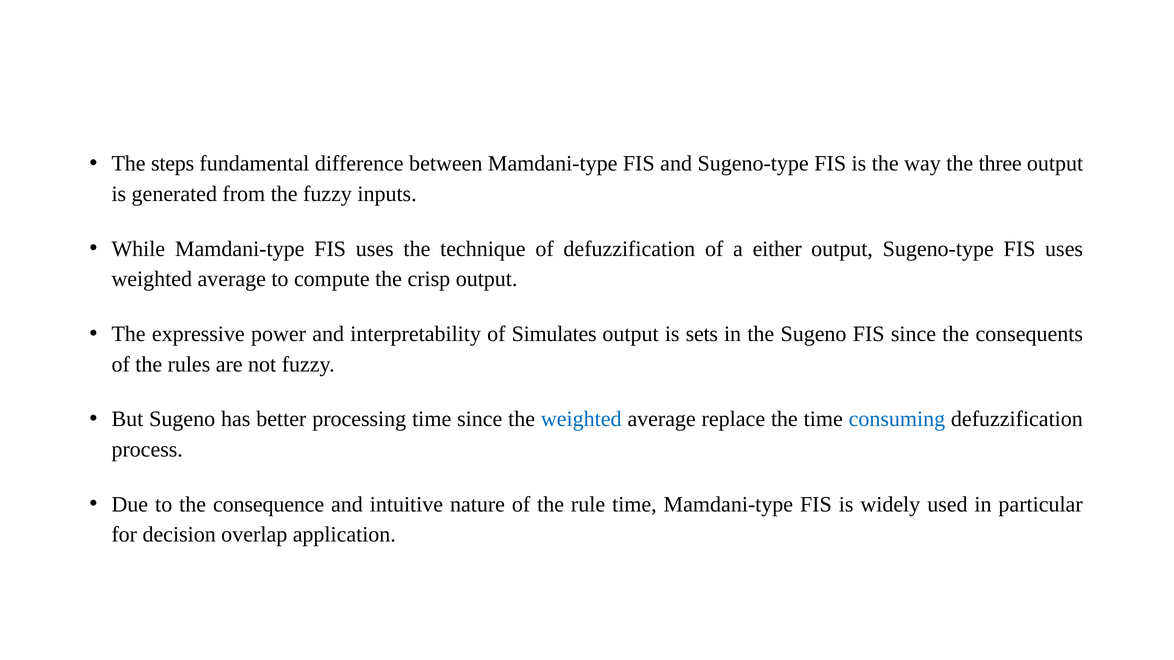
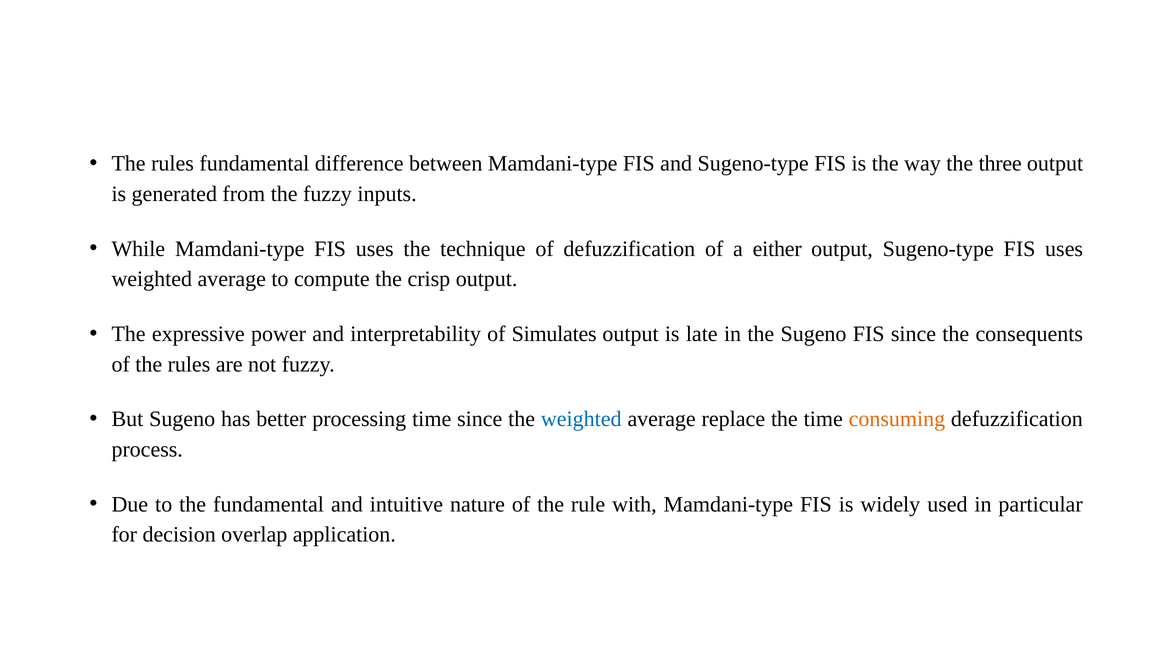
steps: steps -> rules (173, 164)
sets: sets -> late (702, 334)
consuming colour: blue -> orange (897, 419)
the consequence: consequence -> fundamental (269, 505)
rule time: time -> with (634, 505)
